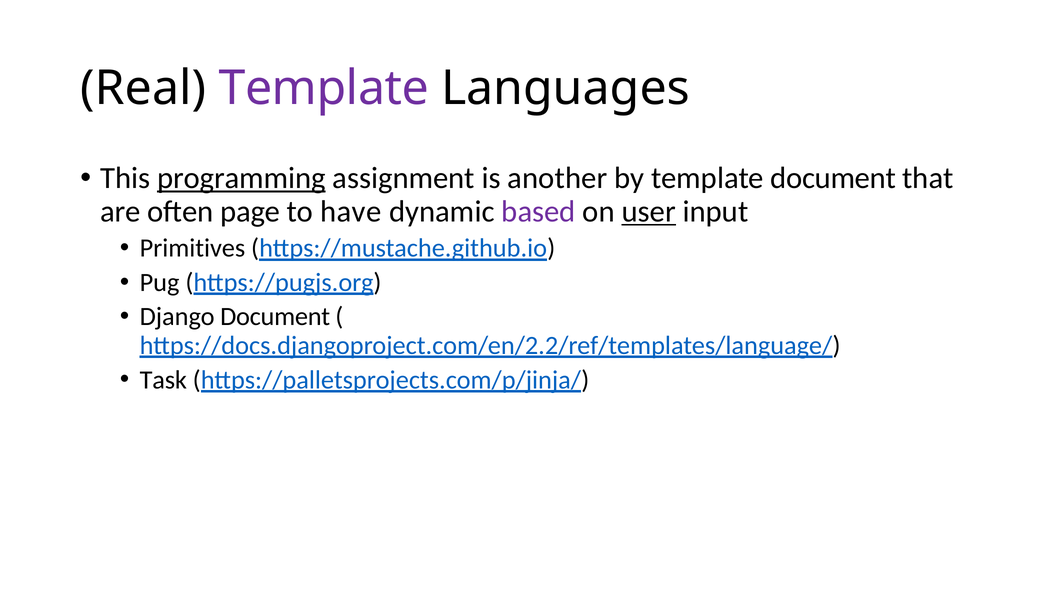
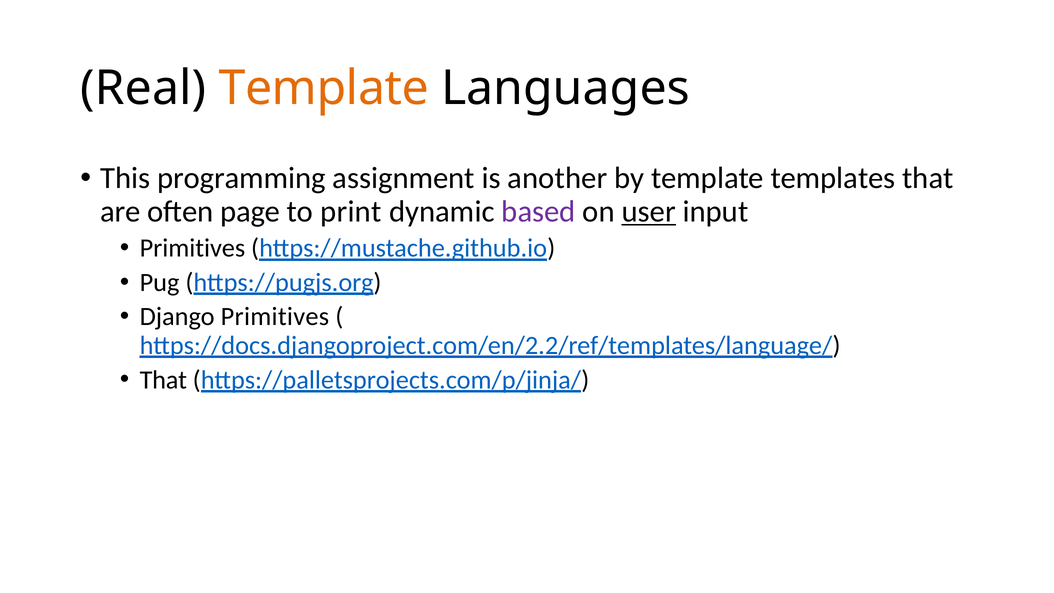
Template colour: purple -> orange (324, 89)
programming underline: present -> none (241, 178)
template document: document -> templates (833, 178)
have: have -> print (351, 211)
Django Document: Document -> Primitives (275, 317)
Task: Task -> That (163, 380)
